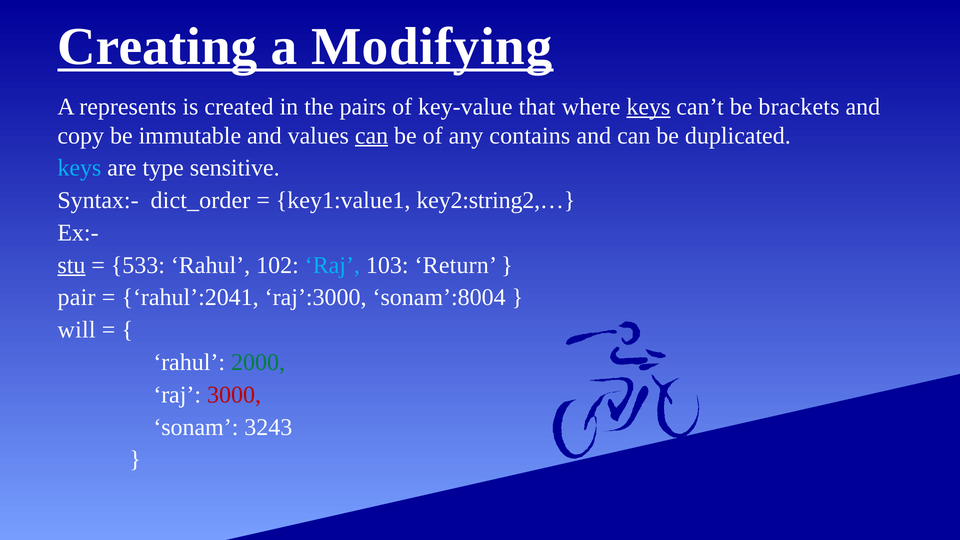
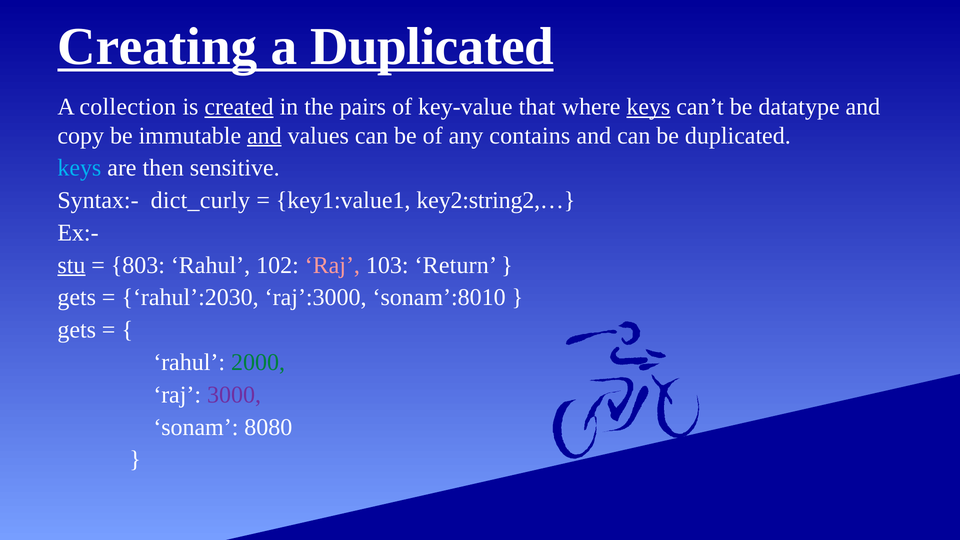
a Modifying: Modifying -> Duplicated (432, 47)
represents: represents -> collection (128, 107)
created underline: none -> present (239, 107)
brackets: brackets -> datatype (799, 107)
and underline: none -> present (264, 136)
can underline: present -> none (372, 136)
type: type -> then (163, 168)
dict_order: dict_order -> dict_curly (200, 200)
533: 533 -> 803 (138, 265)
Raj colour: light blue -> pink (332, 265)
pair: pair -> gets (77, 298)
rahul’:2041: rahul’:2041 -> rahul’:2030 (190, 298)
sonam’:8004: sonam’:8004 -> sonam’:8010 (439, 298)
will: will -> gets (77, 330)
3000 colour: red -> purple (234, 395)
3243: 3243 -> 8080 (268, 427)
